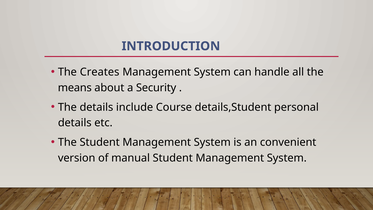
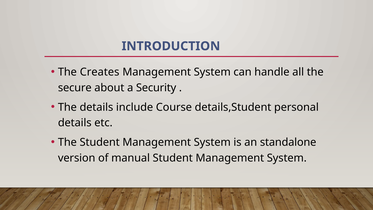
means: means -> secure (75, 88)
convenient: convenient -> standalone (288, 142)
